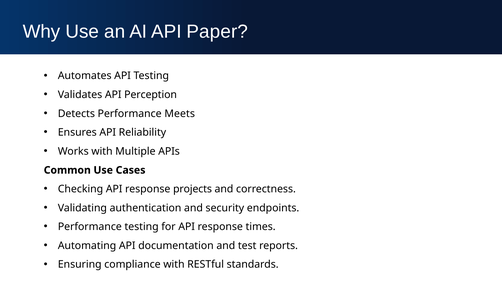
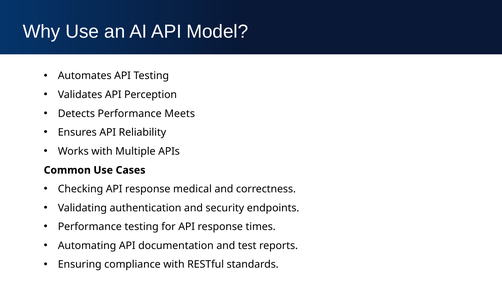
Paper: Paper -> Model (217, 31)
projects: projects -> medical (192, 189)
